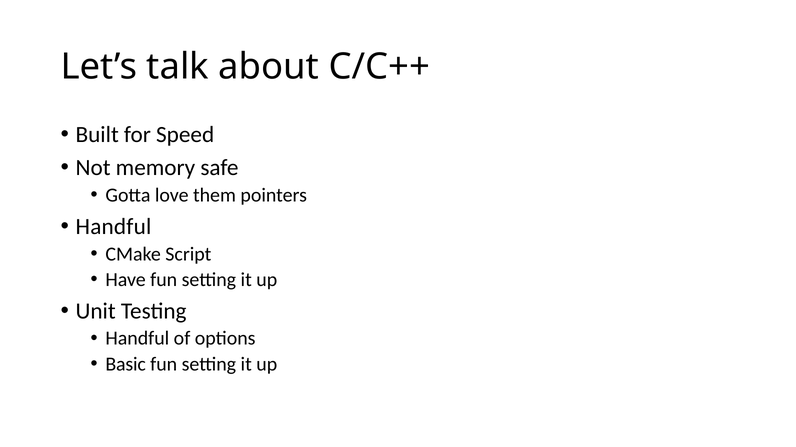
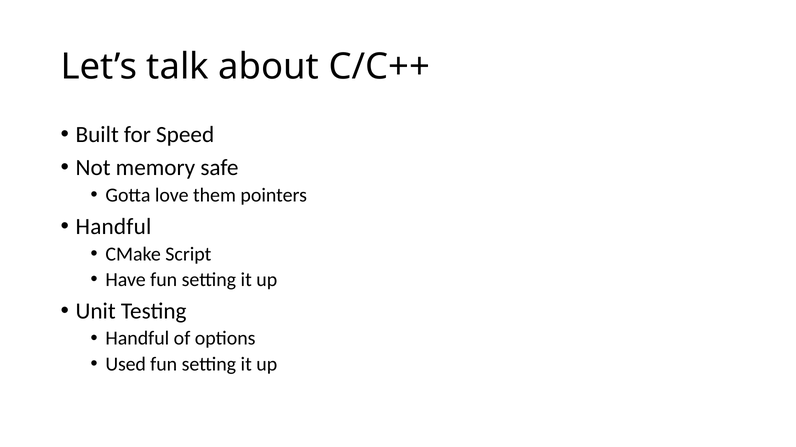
Basic: Basic -> Used (126, 365)
